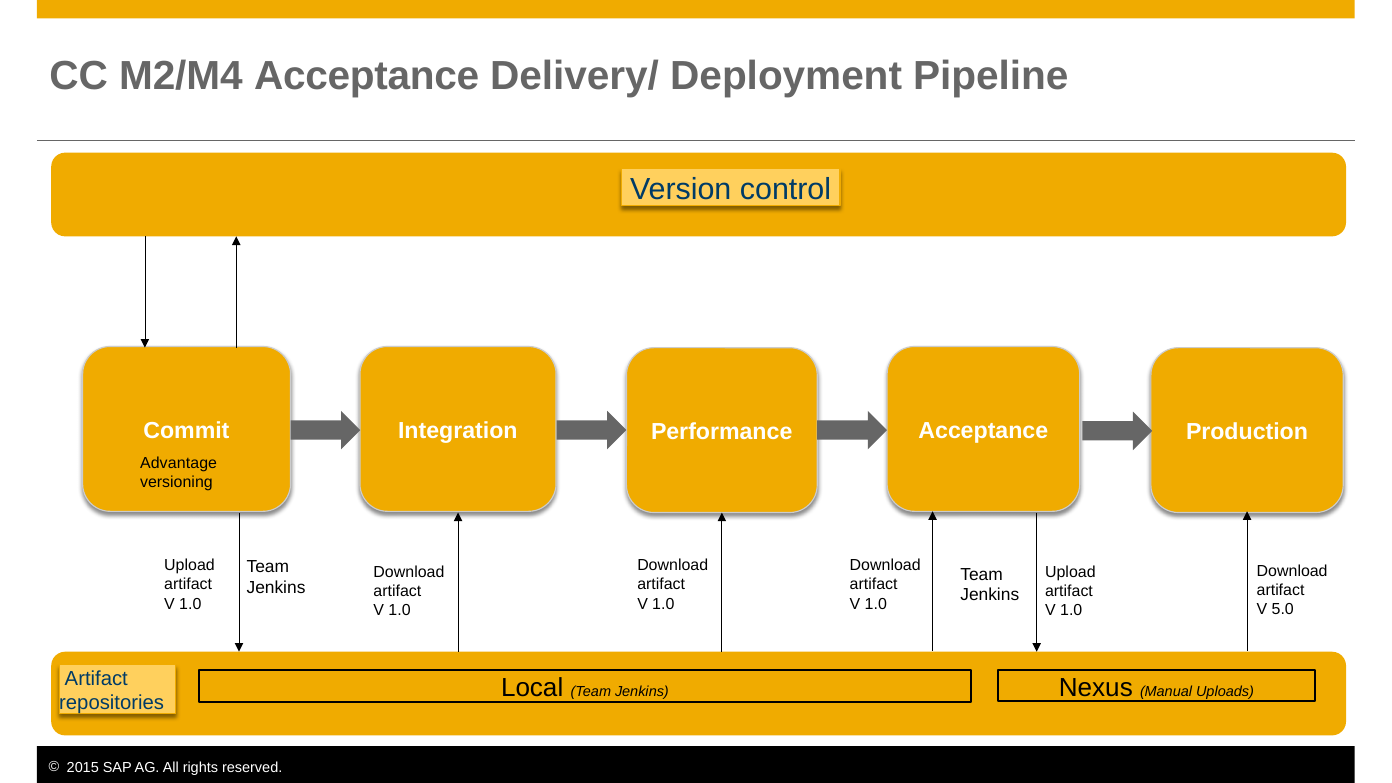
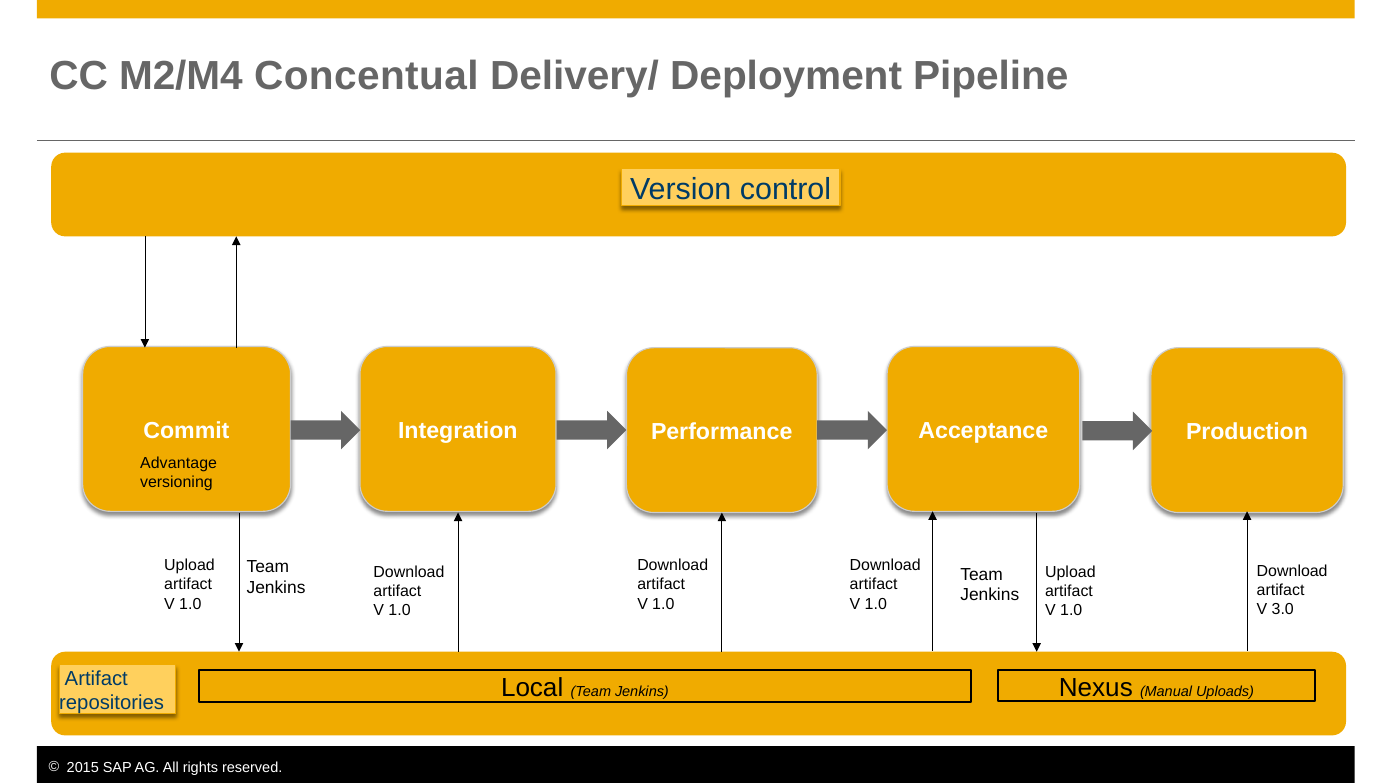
M2/M4 Acceptance: Acceptance -> Concentual (366, 76)
5.0: 5.0 -> 3.0 (1283, 609)
